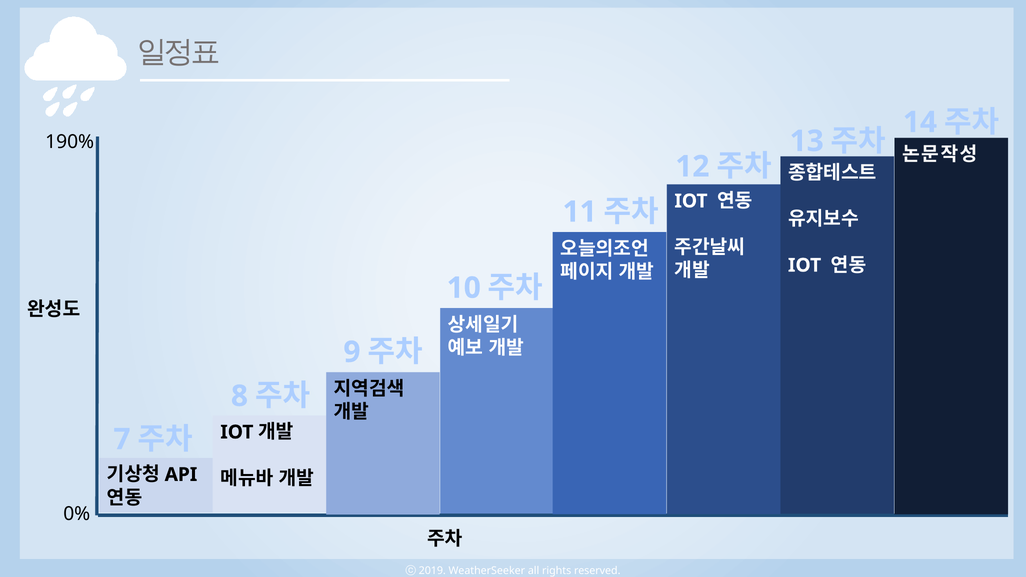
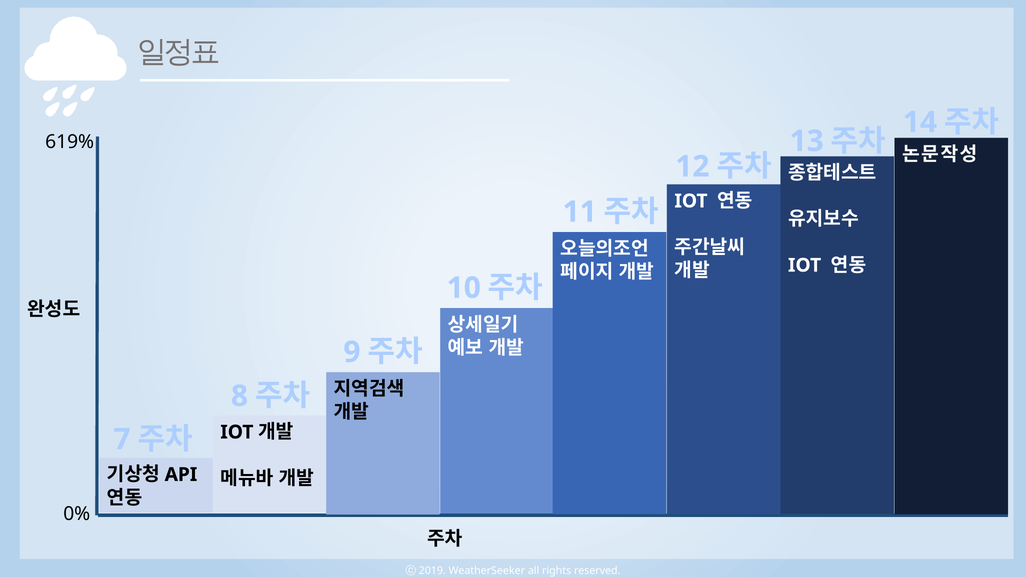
190%: 190% -> 619% (70, 142)
